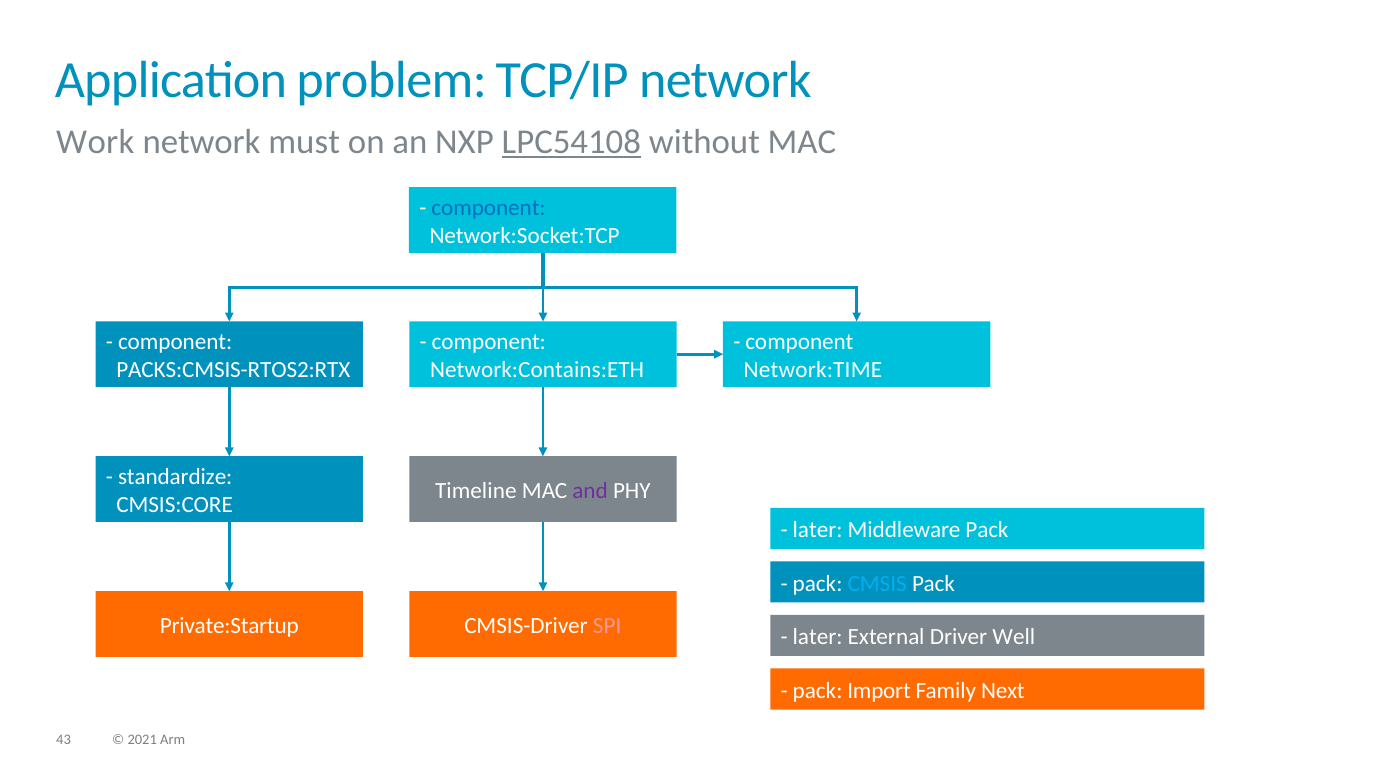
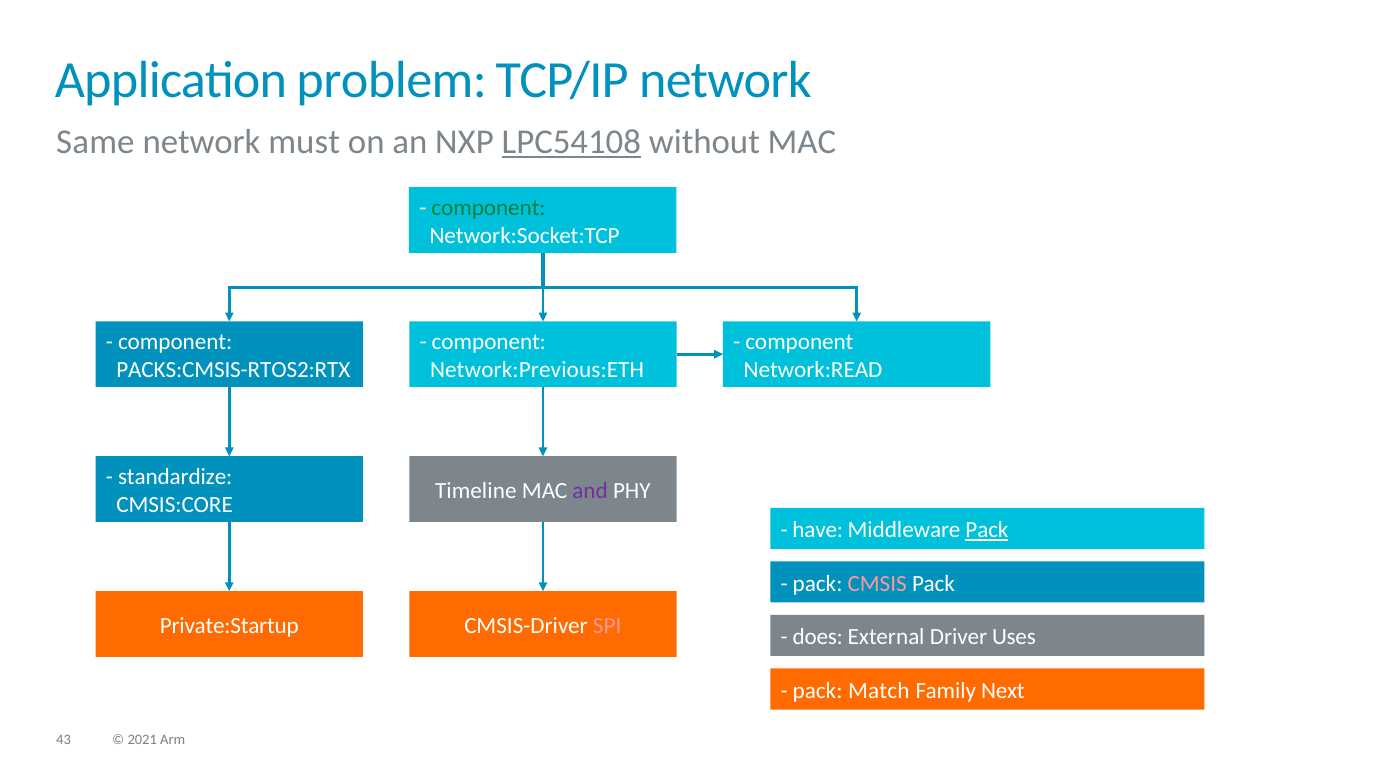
Work: Work -> Same (95, 142)
component colour: blue -> green (489, 208)
Network:Contains:ETH: Network:Contains:ETH -> Network:Previous:ETH (537, 370)
Network:TIME: Network:TIME -> Network:READ (813, 370)
later: later -> have (818, 530)
Pack underline: none -> present (987, 530)
CMSIS colour: light blue -> pink (877, 584)
later: later -> does (818, 637)
Well: Well -> Uses (1014, 637)
Import: Import -> Match (879, 691)
